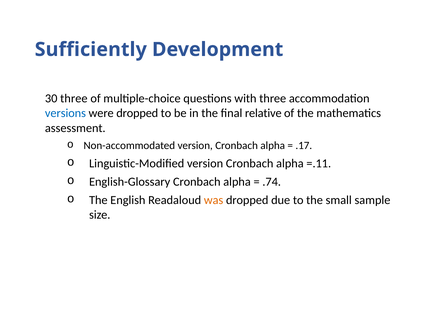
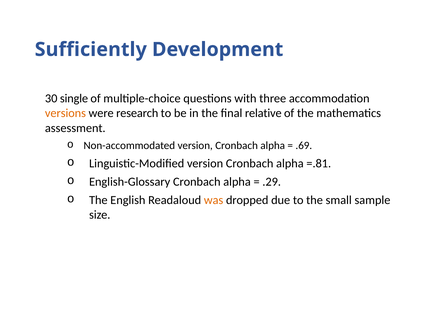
30 three: three -> single (74, 98)
versions colour: blue -> orange (65, 113)
were dropped: dropped -> research (137, 113)
.17: .17 -> .69 (304, 145)
=.11: =.11 -> =.81 (319, 163)
.74: .74 -> .29 (272, 182)
